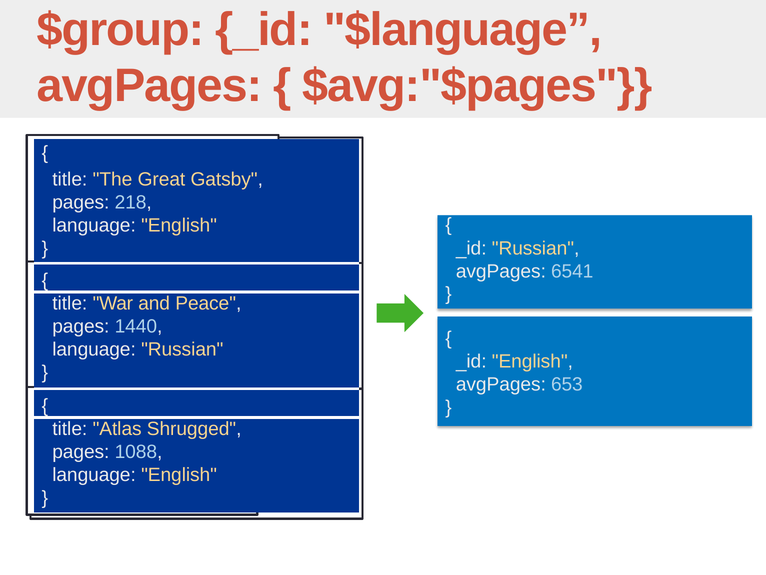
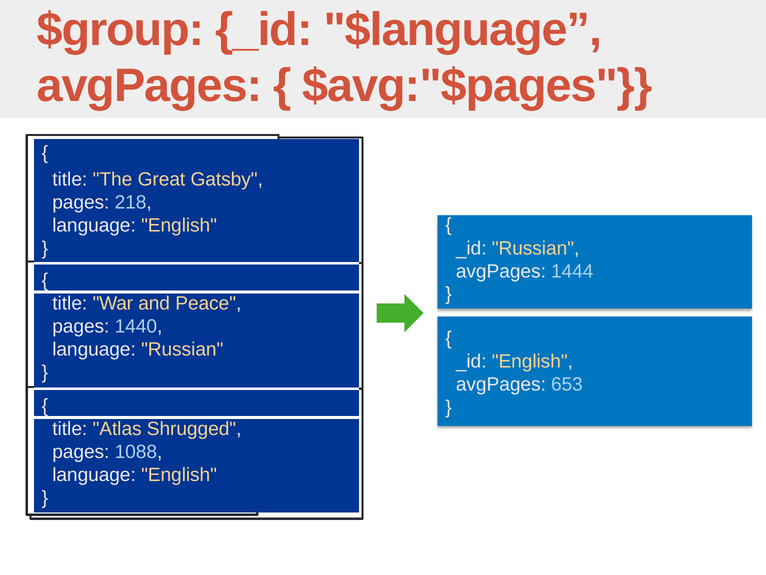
6541: 6541 -> 1444 (572, 271)
